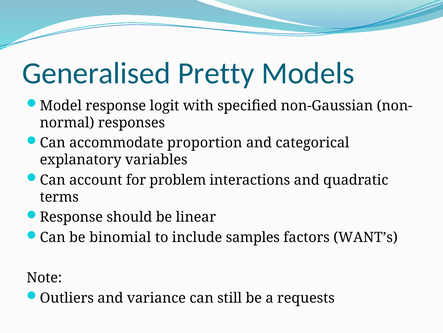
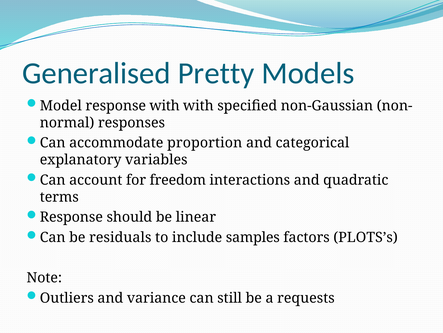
response logit: logit -> with (165, 105)
problem: problem -> freedom (178, 180)
binomial: binomial -> residuals (120, 237)
WANT’s: WANT’s -> PLOTS’s (366, 237)
